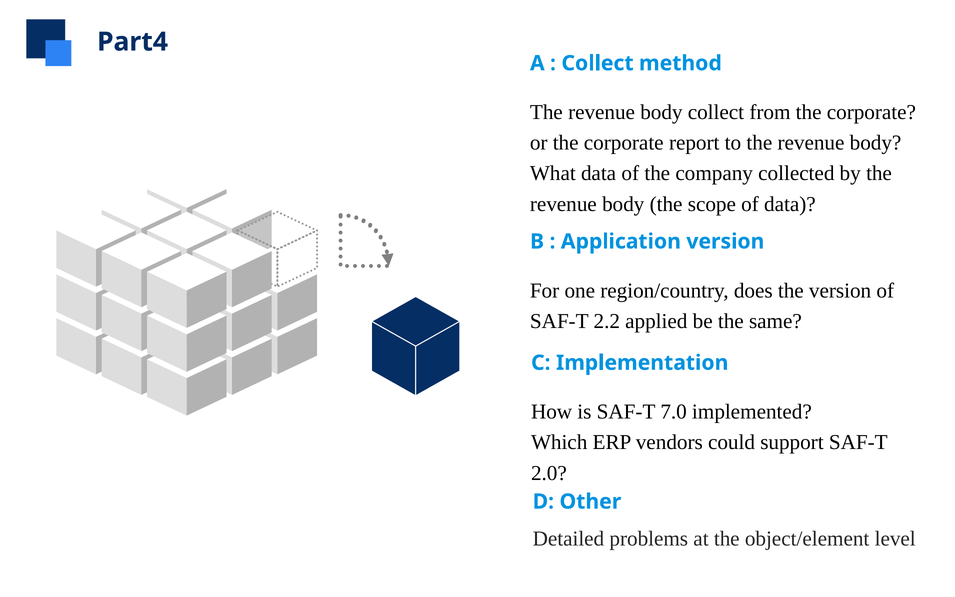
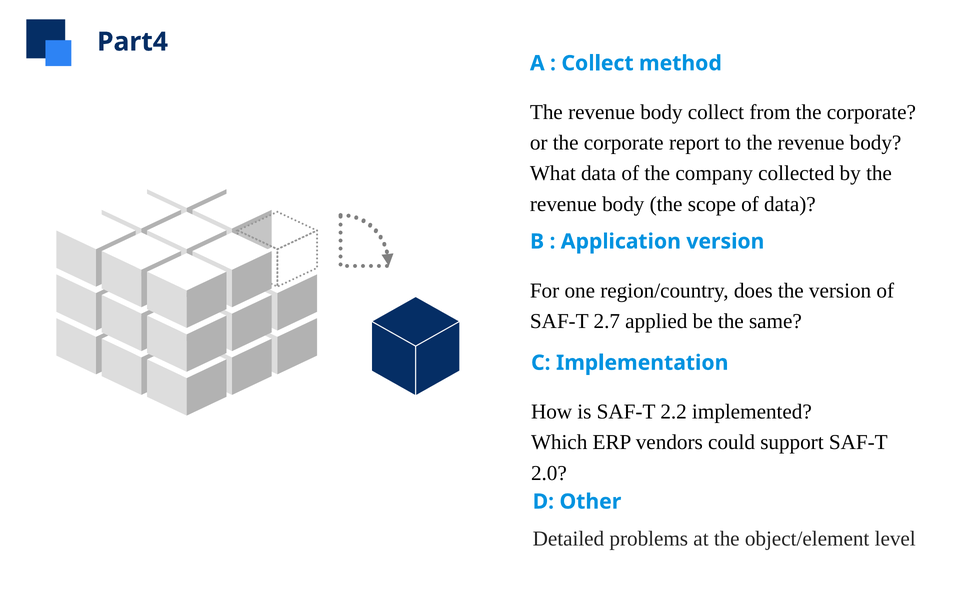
2.2: 2.2 -> 2.7 (607, 321)
7.0: 7.0 -> 2.2 (674, 412)
